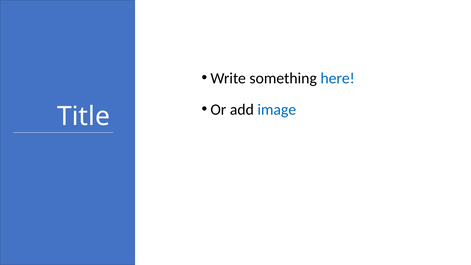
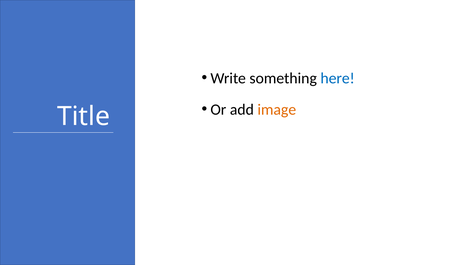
image colour: blue -> orange (277, 109)
